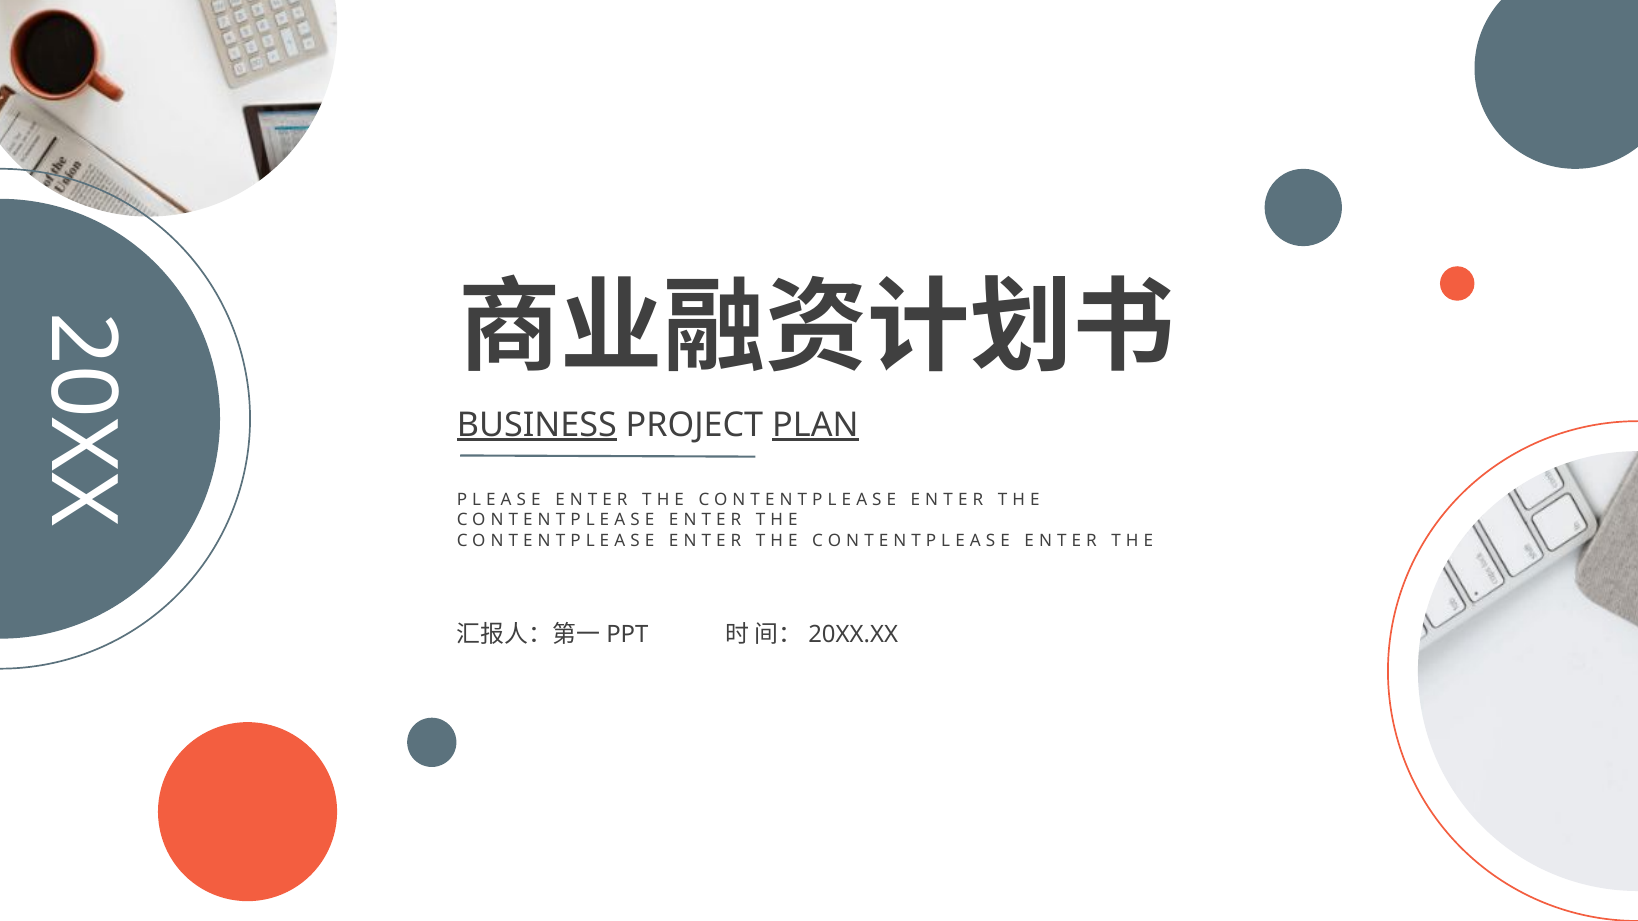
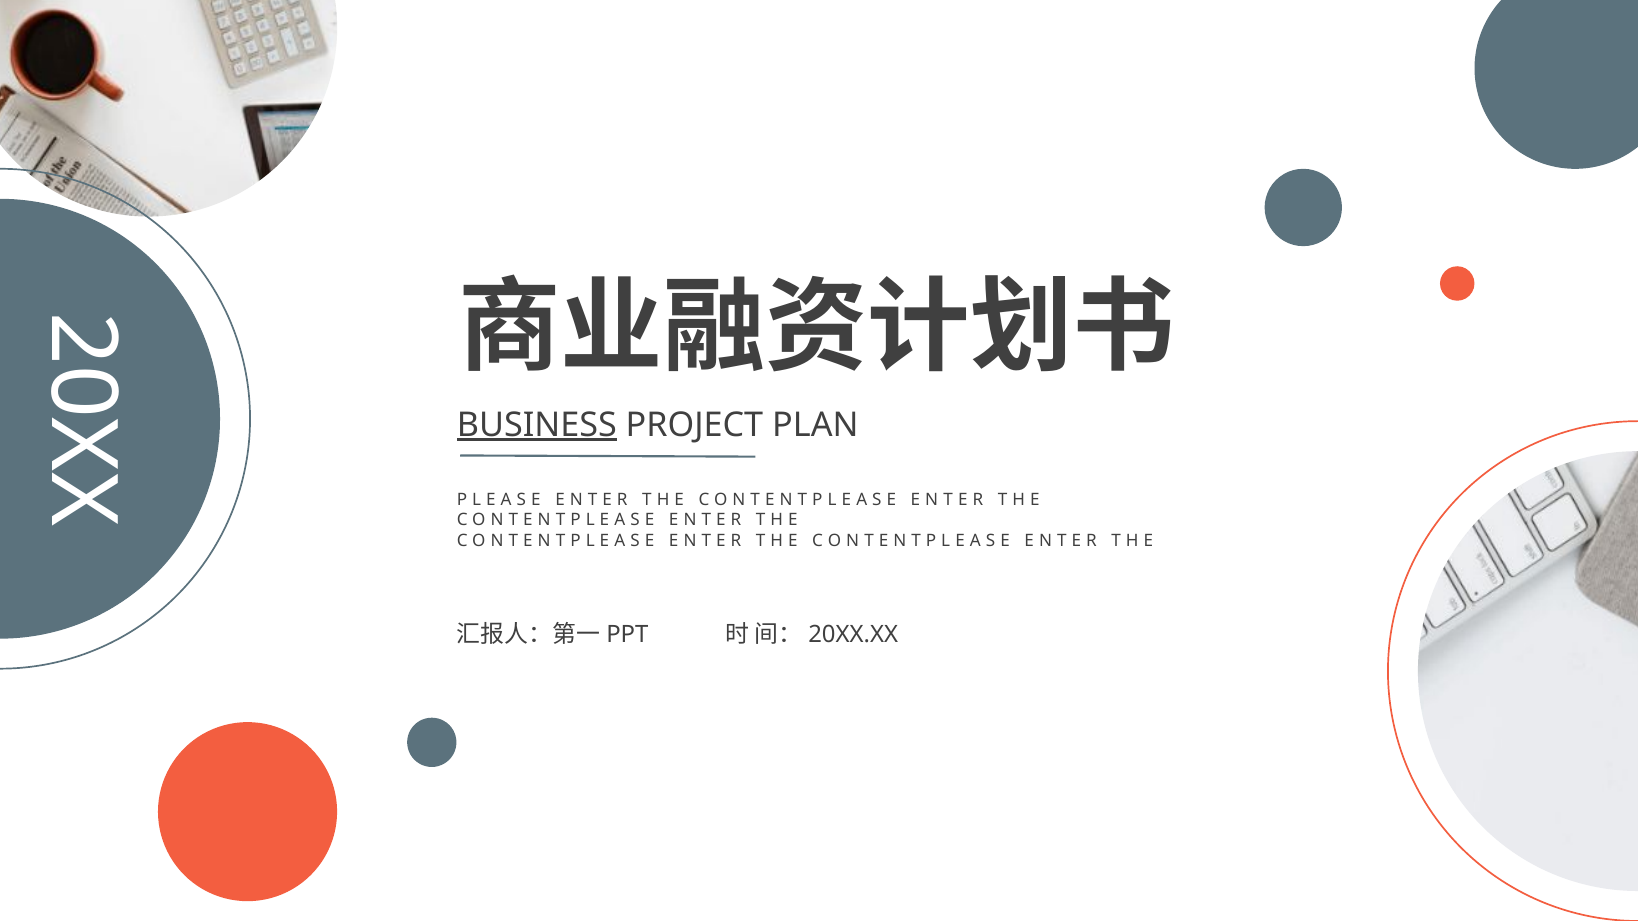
PLAN underline: present -> none (815, 425)
